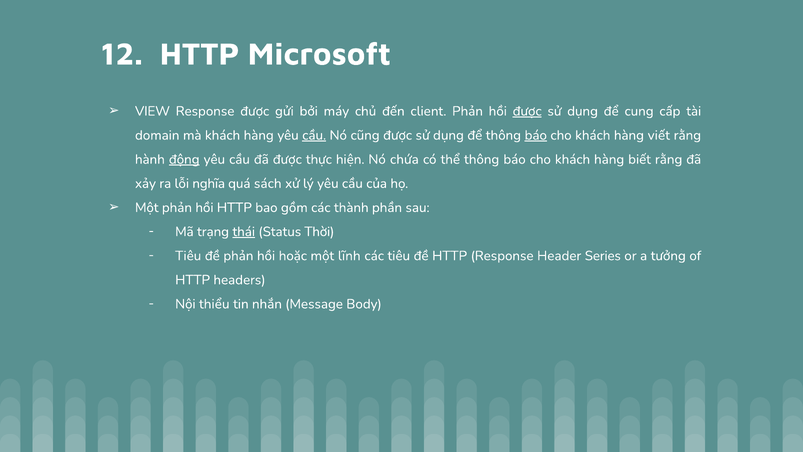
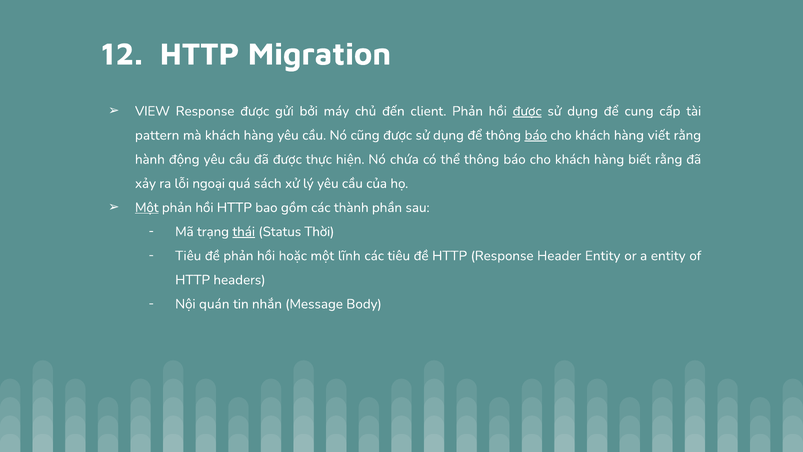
Microsoft: Microsoft -> Migration (320, 54)
domain: domain -> pattern (157, 135)
cầu underline: present -> none (314, 135)
động underline: present -> none (184, 159)
nghĩa: nghĩa -> ngoại (209, 183)
Một underline: none -> present (147, 207)
Header Series: Series -> Entity (603, 256)
a tưởng: tưởng -> entity (668, 256)
thiểu: thiểu -> quán (214, 304)
